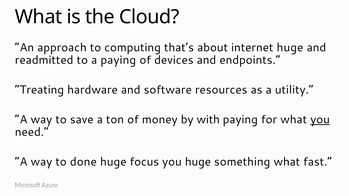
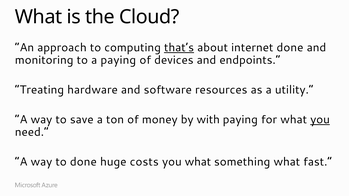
that’s underline: none -> present (179, 48)
internet huge: huge -> done (290, 48)
readmitted: readmitted -> monitoring (44, 60)
focus: focus -> costs (144, 162)
you huge: huge -> what (198, 162)
